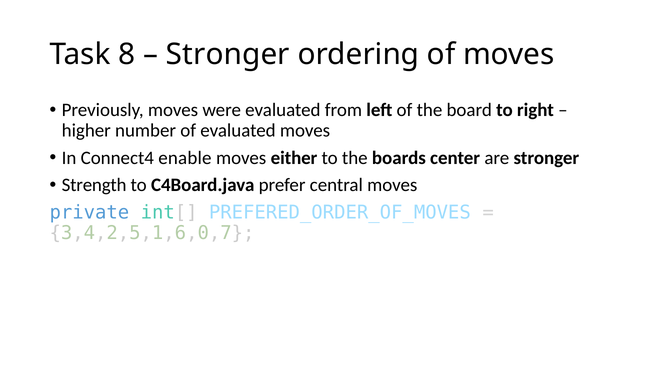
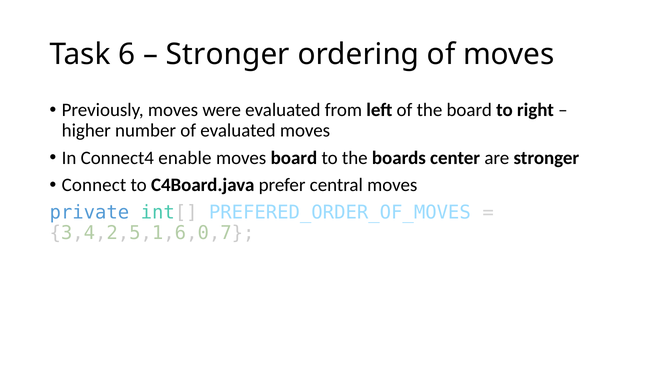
8: 8 -> 6 (127, 55)
moves either: either -> board (294, 158)
Strength: Strength -> Connect (94, 185)
